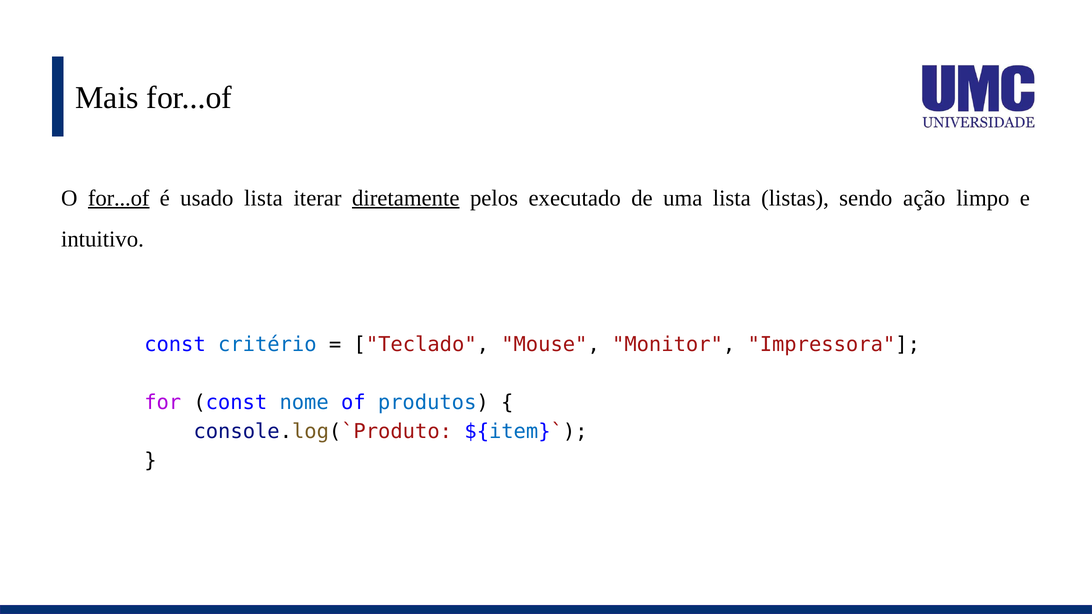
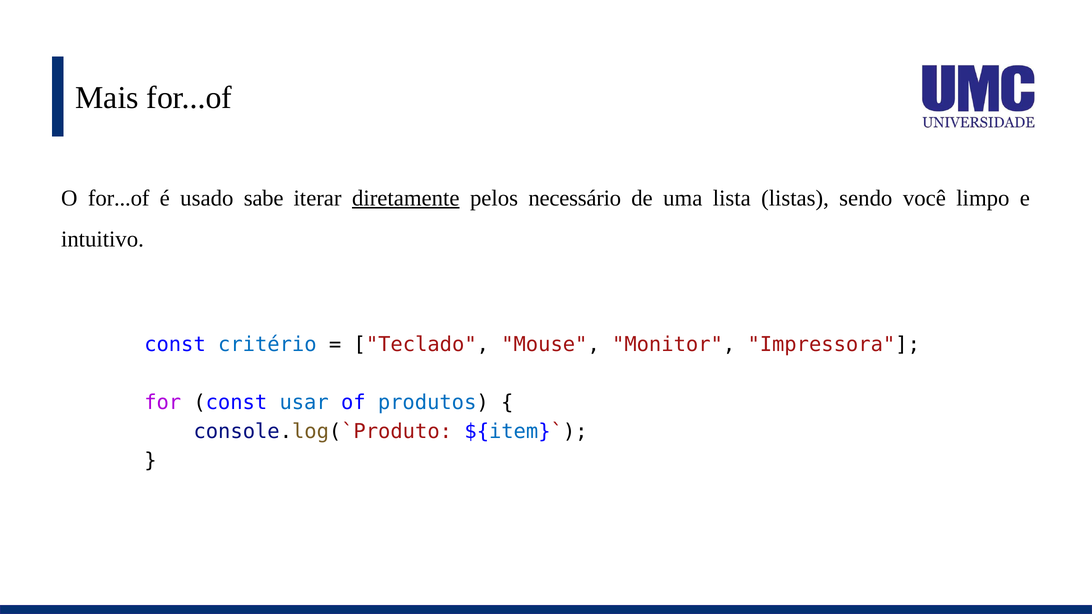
for...of underline: present -> none (119, 198)
usado lista: lista -> sabe (264, 198)
executado: executado -> necessário (575, 198)
ação: ação -> você (924, 198)
nome: nome -> usar (304, 403)
